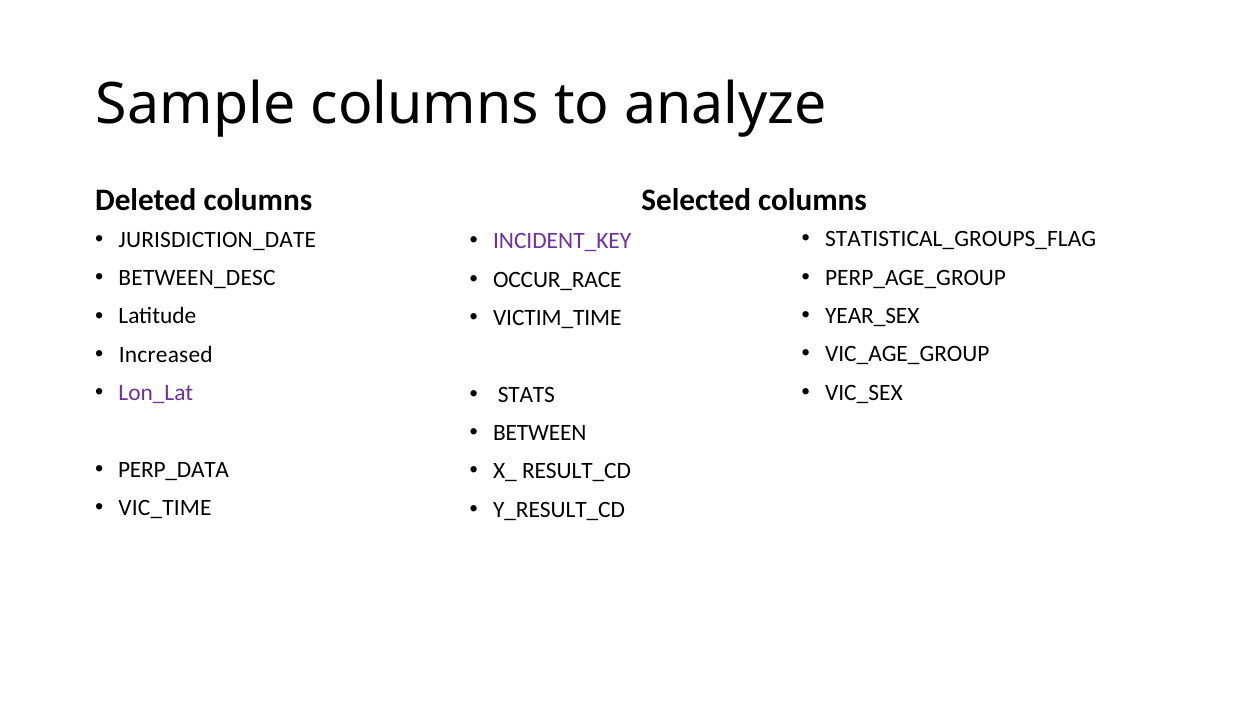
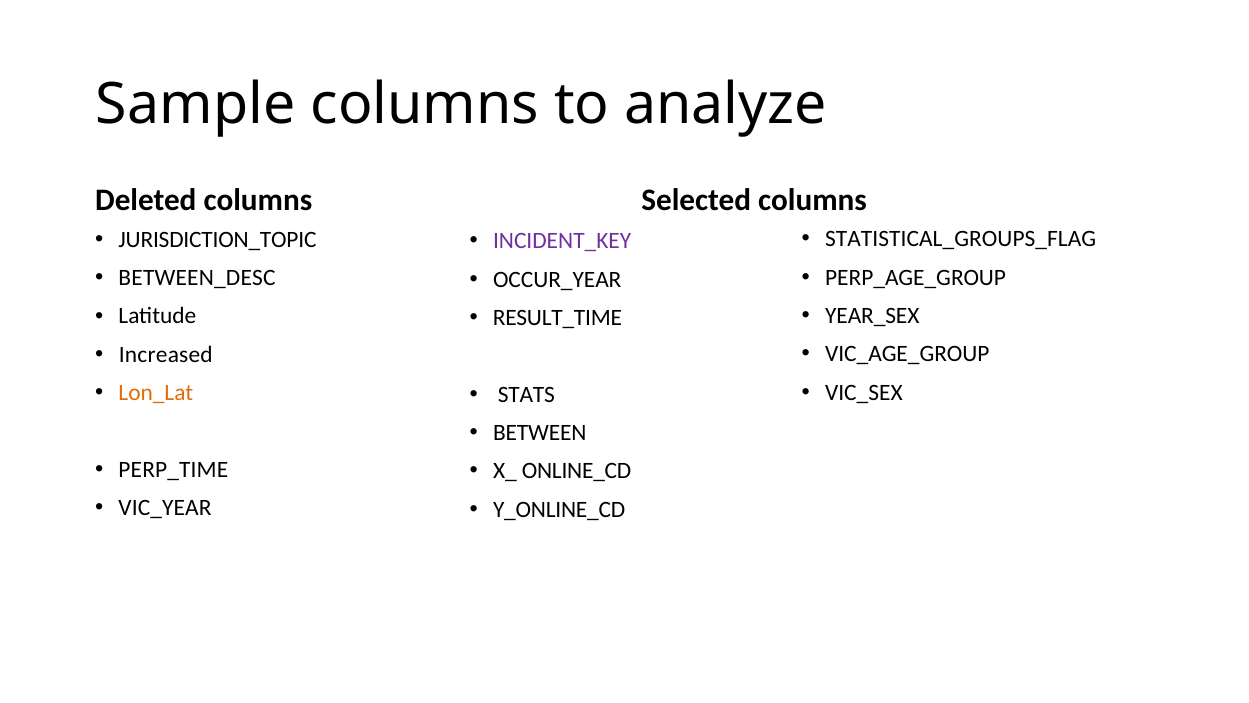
JURISDICTION_DATE: JURISDICTION_DATE -> JURISDICTION_TOPIC (218, 239)
OCCUR_RACE: OCCUR_RACE -> OCCUR_YEAR (557, 279)
VICTIM_TIME: VICTIM_TIME -> RESULT_TIME (557, 317)
Lon_Lat colour: purple -> orange (156, 393)
PERP_DATA: PERP_DATA -> PERP_TIME (173, 469)
RESULT_CD: RESULT_CD -> ONLINE_CD (577, 471)
VIC_TIME: VIC_TIME -> VIC_YEAR (165, 508)
Y_RESULT_CD: Y_RESULT_CD -> Y_ONLINE_CD (559, 509)
